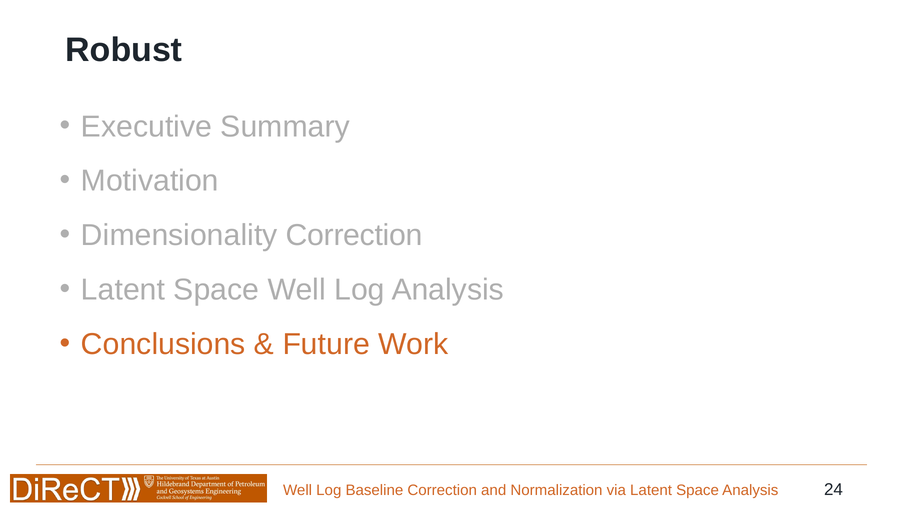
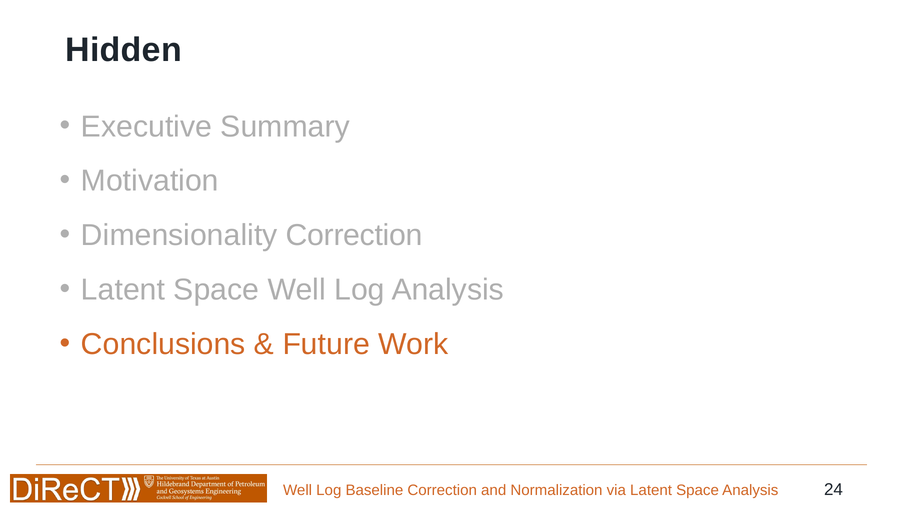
Robust: Robust -> Hidden (124, 50)
